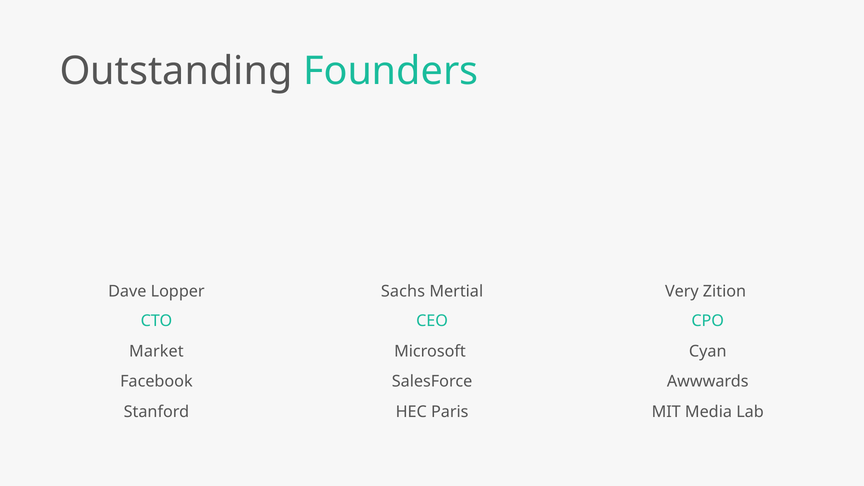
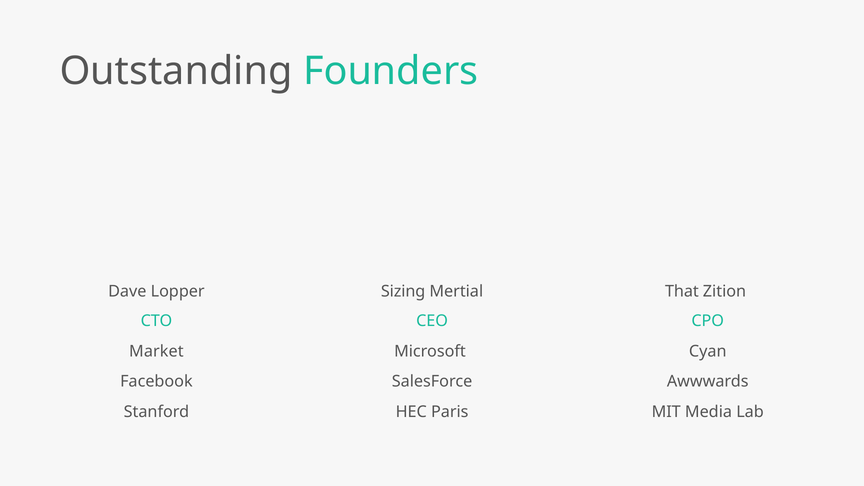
Sachs: Sachs -> Sizing (403, 292)
Very: Very -> That (682, 292)
